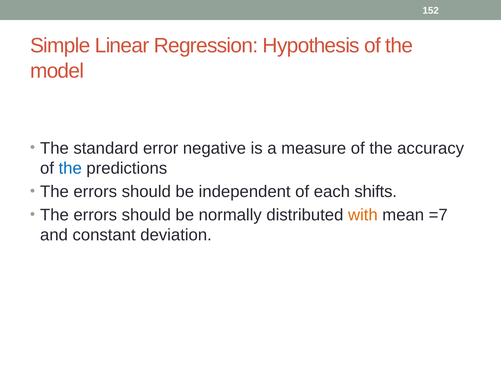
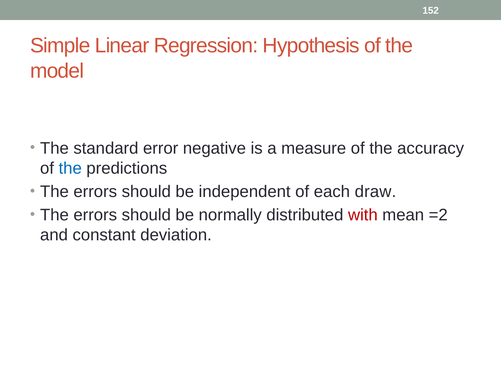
shifts: shifts -> draw (375, 192)
with colour: orange -> red (363, 215)
=7: =7 -> =2 (438, 215)
